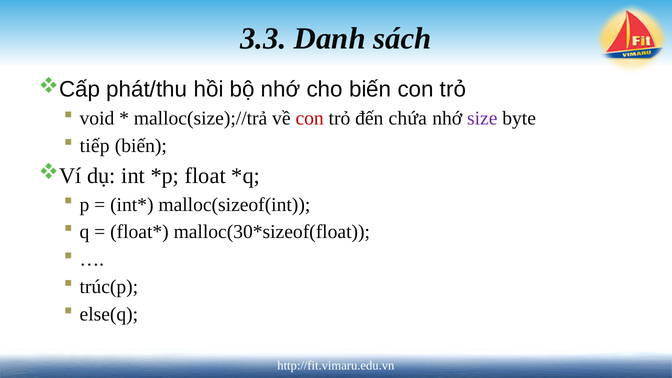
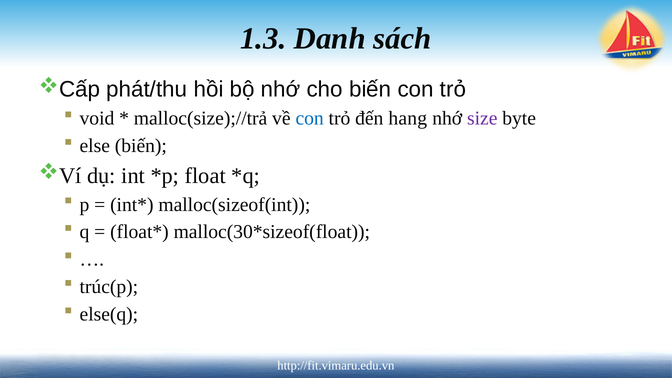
3.3: 3.3 -> 1.3 (263, 39)
con colour: red -> blue (310, 118)
chứa: chứa -> hang (408, 118)
tiếp: tiếp -> else (95, 146)
